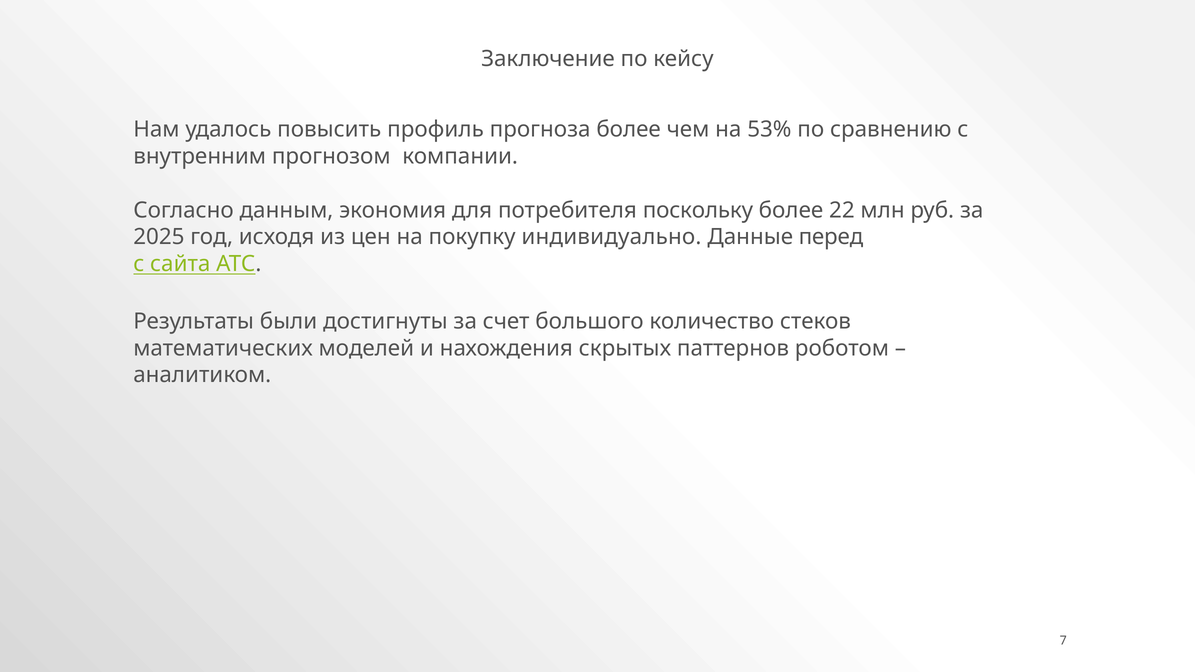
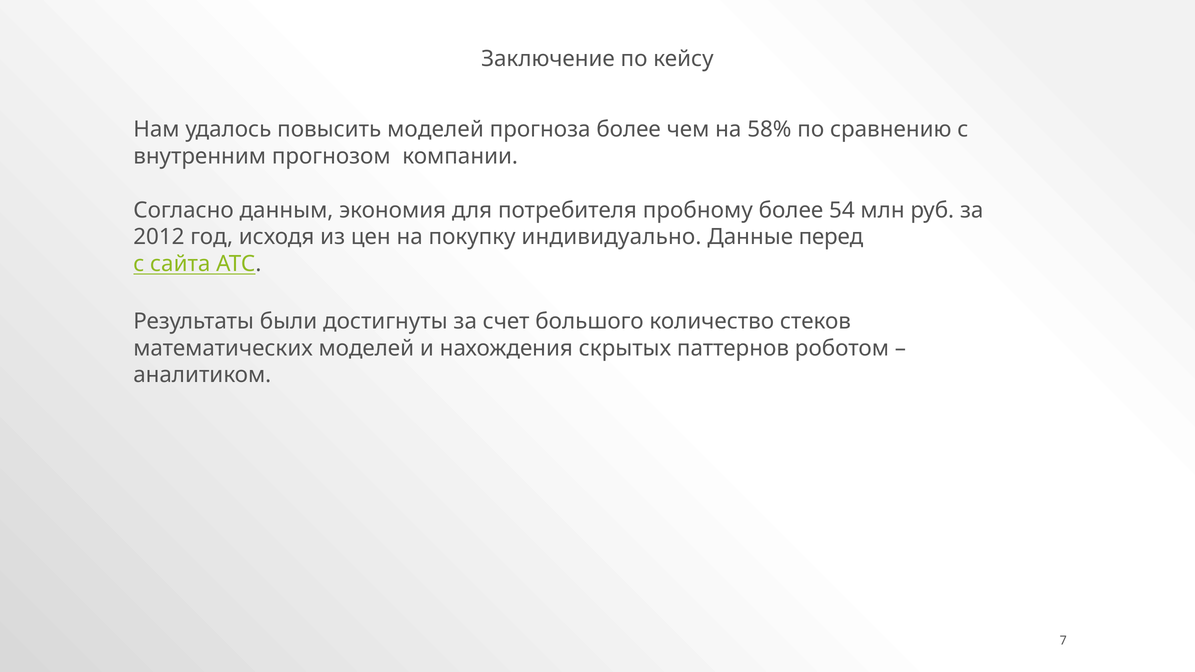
повысить профиль: профиль -> моделей (435, 130)
53%: 53% -> 58% (769, 130)
поскольку: поскольку -> пробному (698, 210)
22: 22 -> 54 (842, 210)
2025: 2025 -> 2012 (159, 237)
